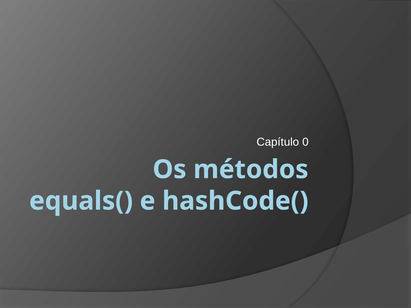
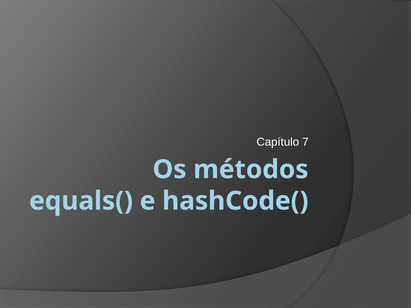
0: 0 -> 7 (305, 142)
